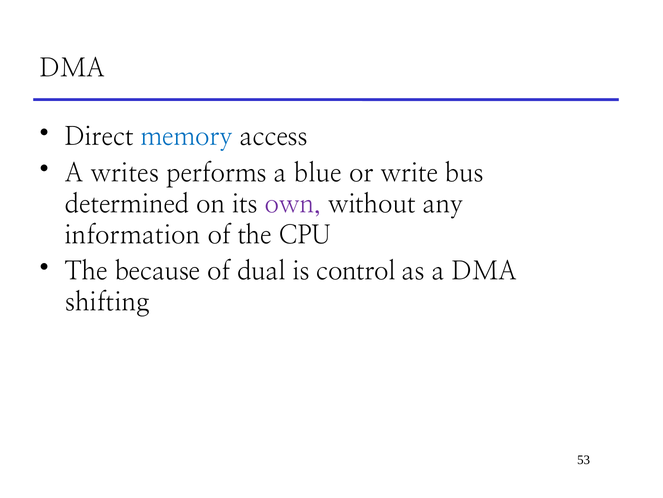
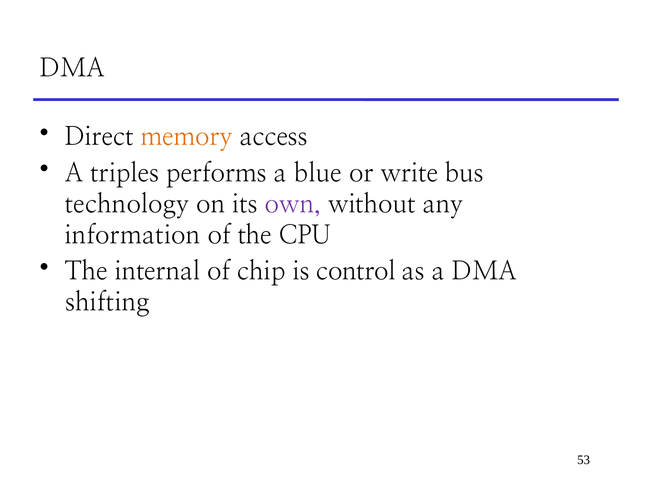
memory colour: blue -> orange (187, 137)
writes: writes -> triples (125, 173)
determined: determined -> technology (127, 204)
because: because -> internal (157, 271)
dual: dual -> chip (261, 271)
